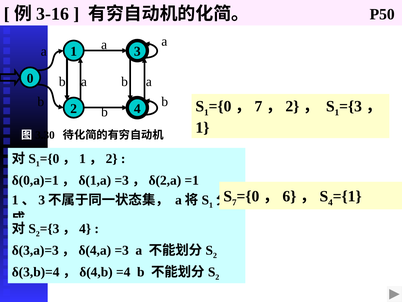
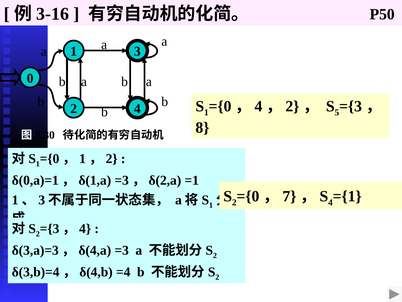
7: 7 -> 4 (258, 106)
1: 1 -> 5 (337, 112)
1: 1 -> 8 (202, 128)
7: 7 -> 2 (234, 202)
6: 6 -> 7 (289, 196)
